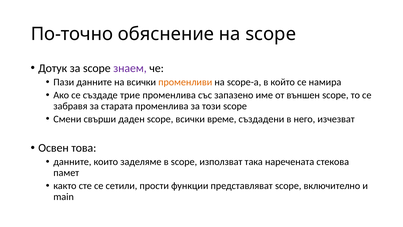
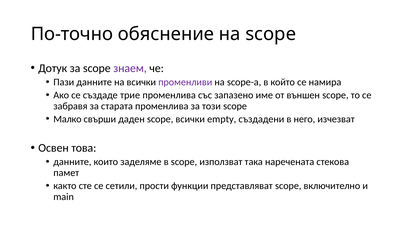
променливи colour: orange -> purple (185, 82)
Смени: Смени -> Малко (67, 119)
време: време -> empty (222, 119)
